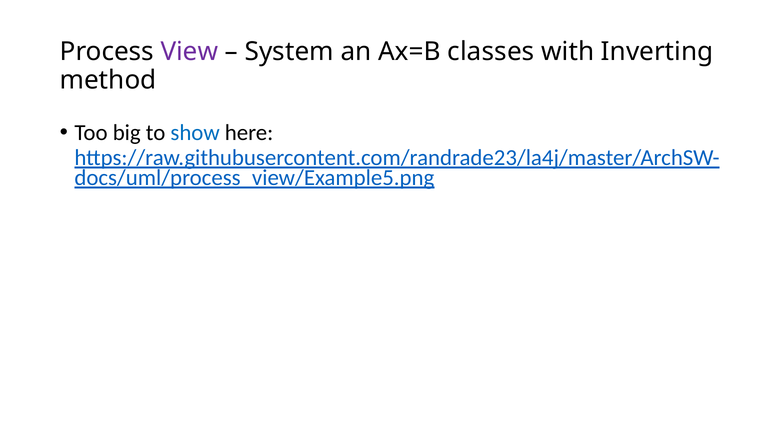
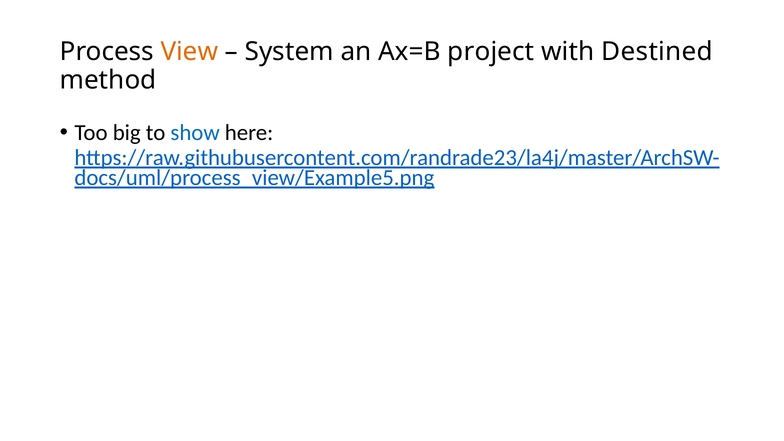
View colour: purple -> orange (189, 52)
classes: classes -> project (491, 52)
Inverting: Inverting -> Destined (657, 52)
